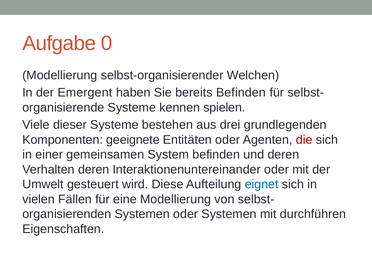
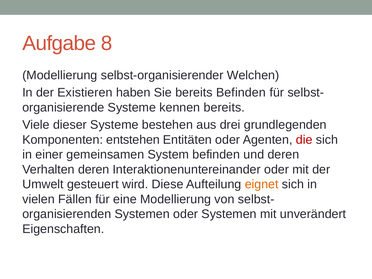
0: 0 -> 8 (107, 43)
Emergent: Emergent -> Existieren (85, 93)
kennen spielen: spielen -> bereits (224, 108)
geeignete: geeignete -> entstehen (133, 140)
eignet colour: blue -> orange (262, 184)
durchführen: durchführen -> unverändert (313, 214)
